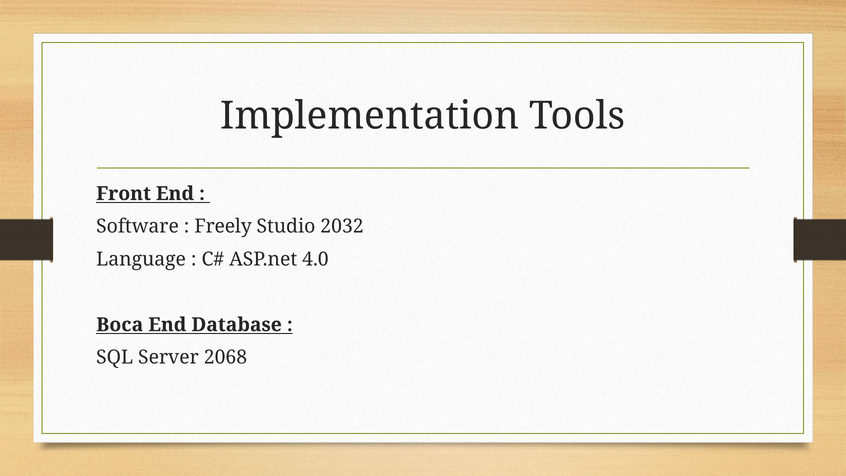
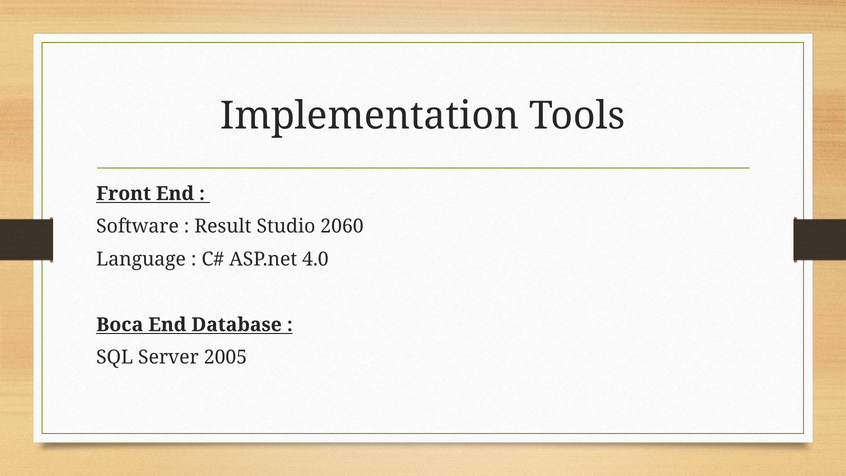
Freely: Freely -> Result (223, 226)
2032: 2032 -> 2060 (342, 226)
2068: 2068 -> 2005 (225, 357)
